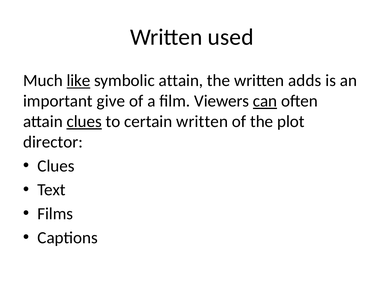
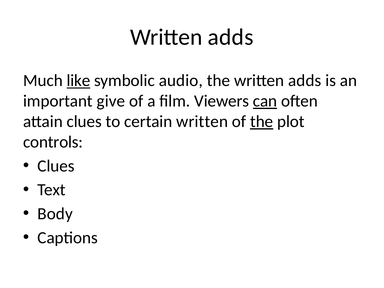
used: used -> adds (231, 37)
symbolic attain: attain -> audio (181, 81)
clues underline: present -> none (84, 122)
the underline: none -> present (262, 122)
director: director -> controls (53, 142)
Films: Films -> Body (55, 214)
